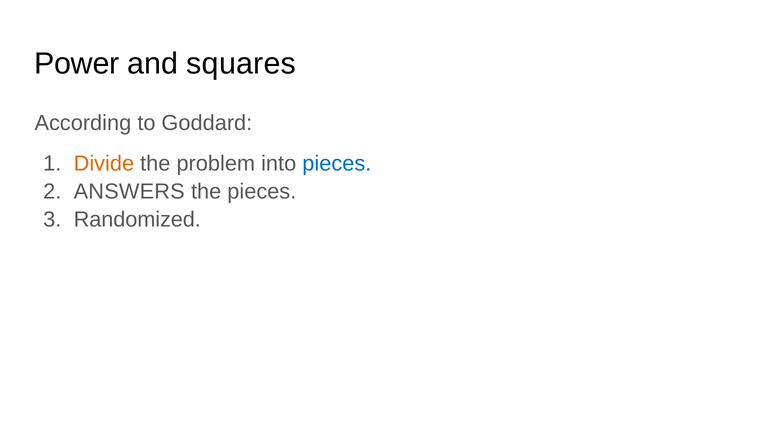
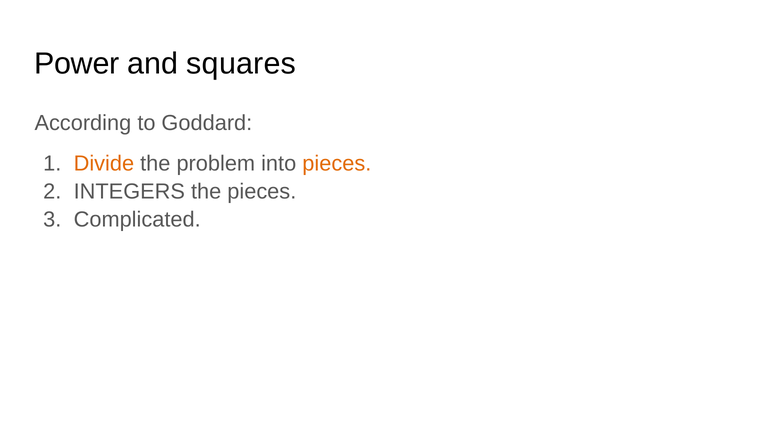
pieces colour: blue -> orange (337, 164)
ANSWERS: ANSWERS -> INTEGERS (129, 191)
Randomized: Randomized -> Complicated (137, 219)
